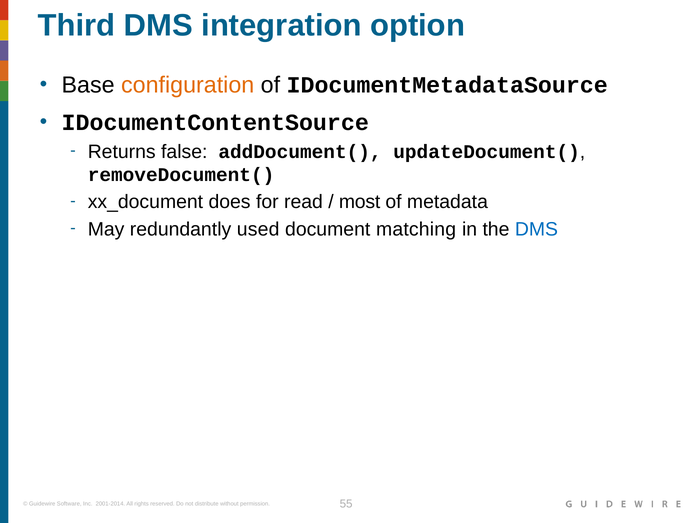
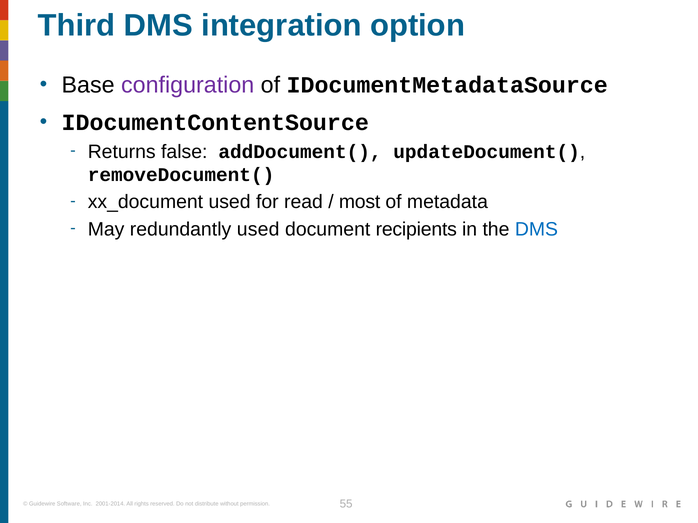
configuration colour: orange -> purple (188, 85)
xx_document does: does -> used (230, 202)
matching: matching -> recipients (416, 229)
